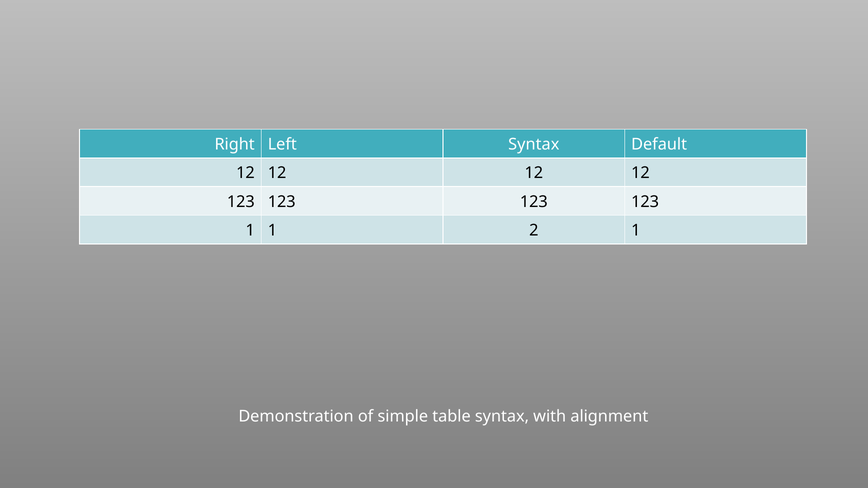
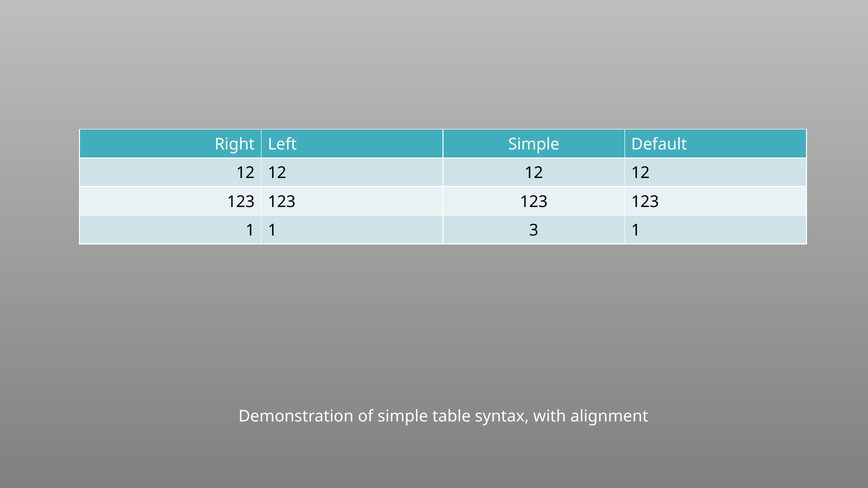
Left Syntax: Syntax -> Simple (534, 145)
2: 2 -> 3 (534, 231)
